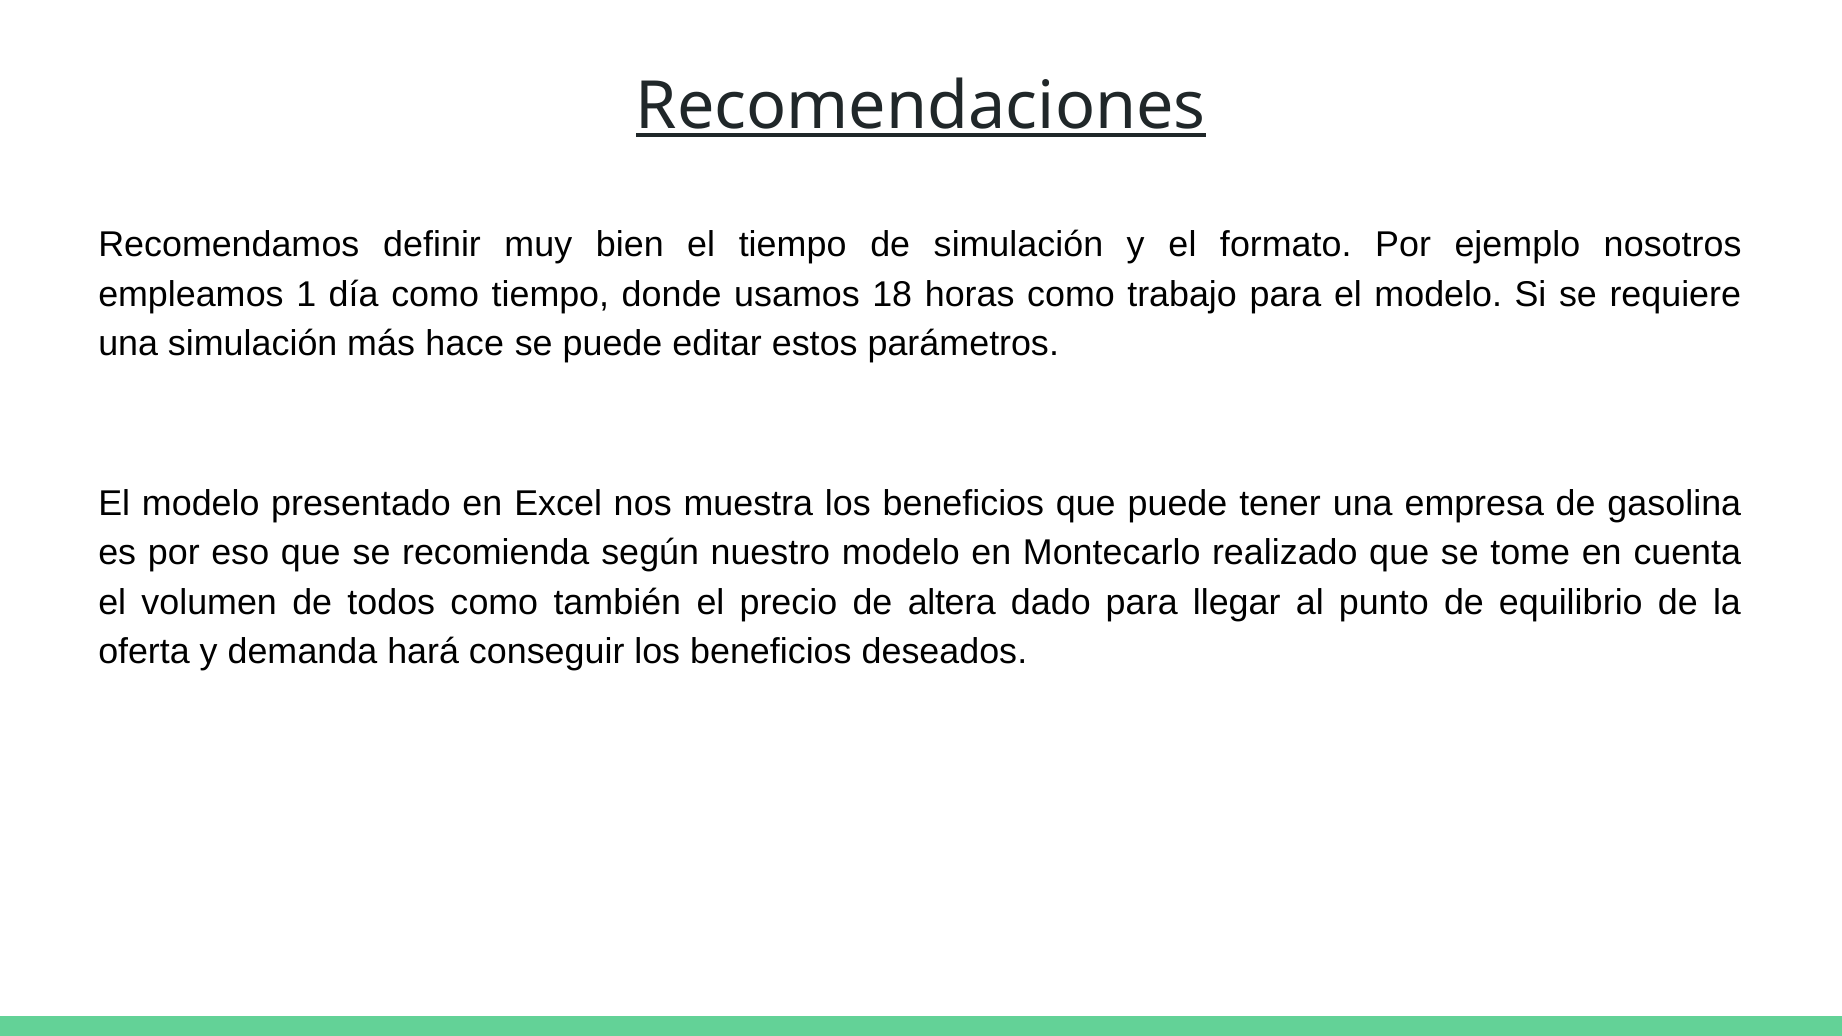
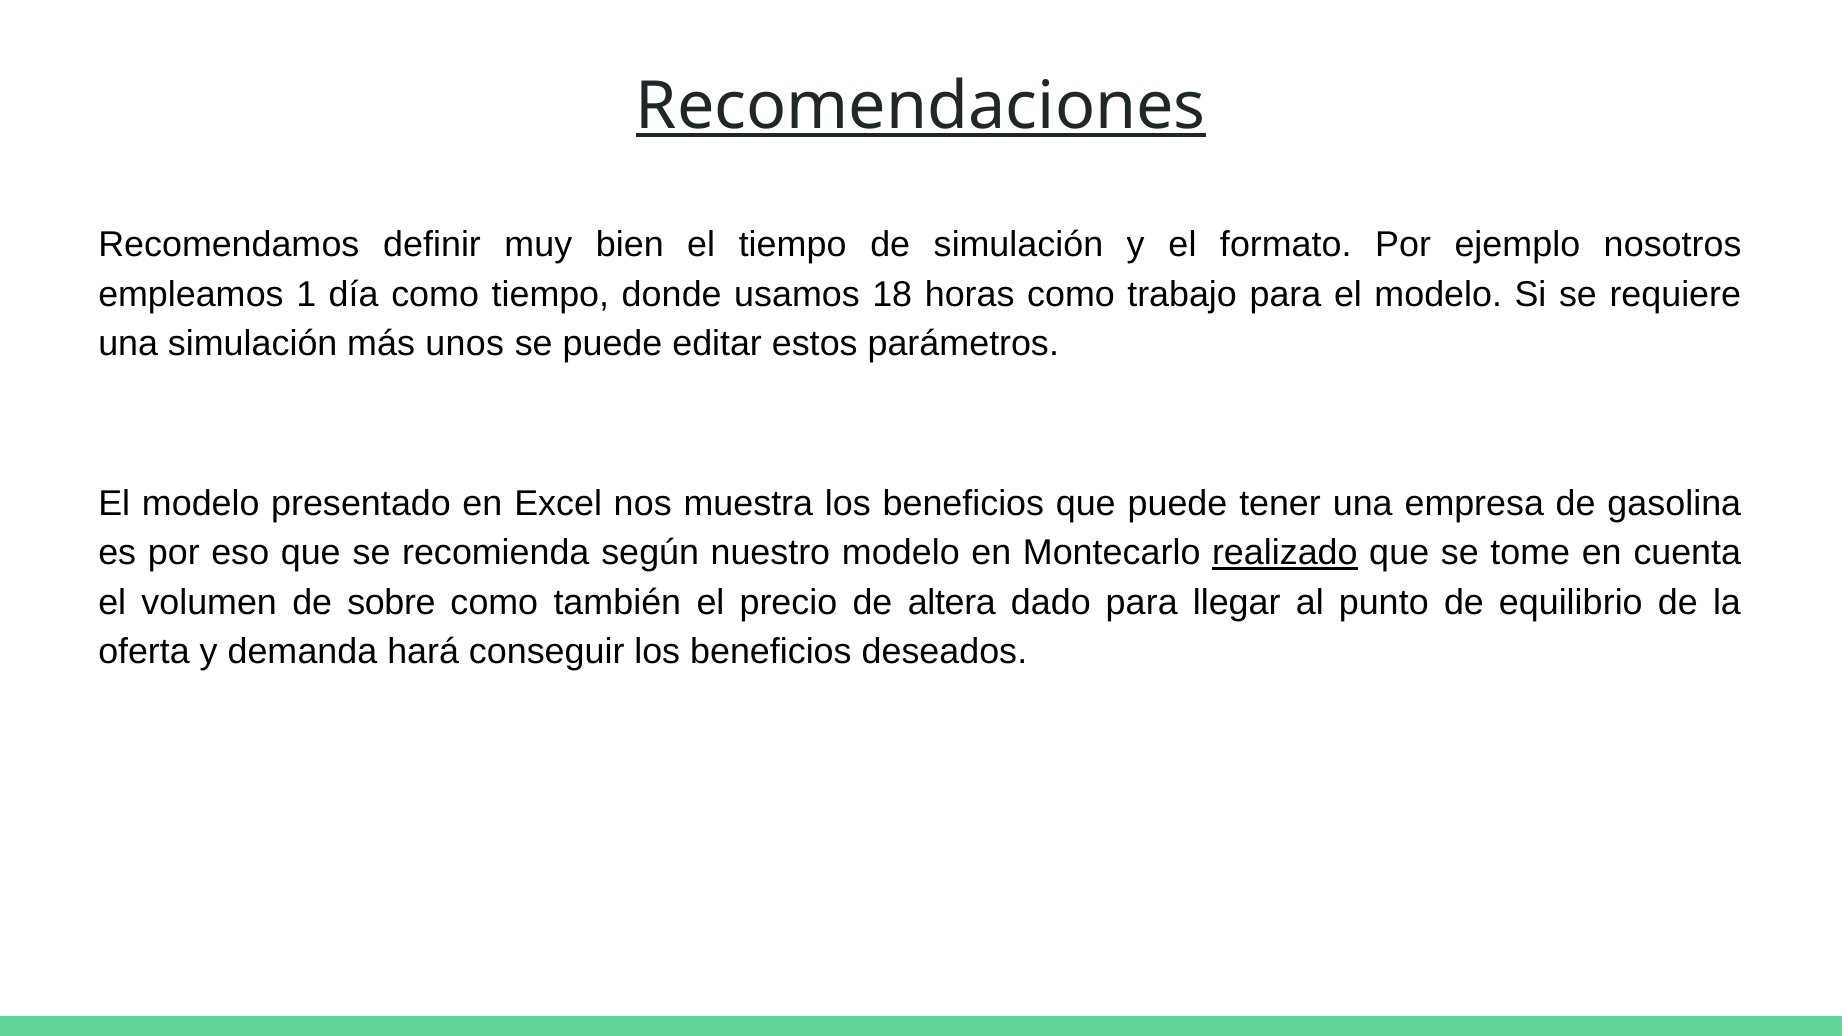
hace: hace -> unos (465, 344)
realizado underline: none -> present (1285, 553)
todos: todos -> sobre (391, 603)
